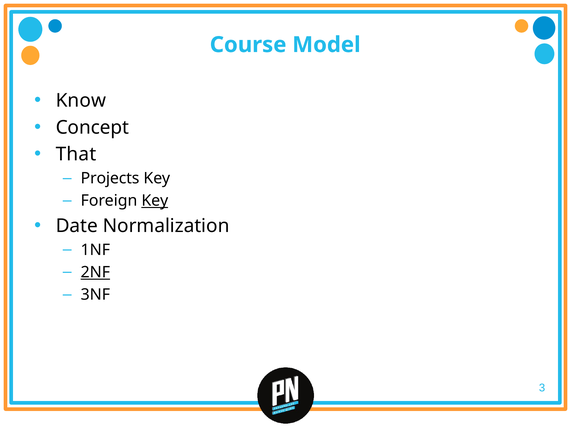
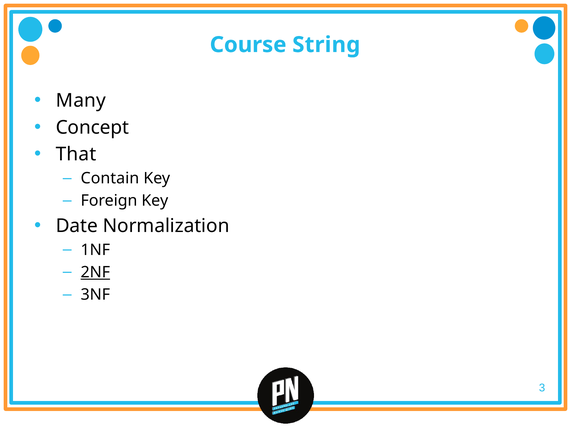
Model: Model -> String (326, 45)
Know: Know -> Many (81, 101)
Projects: Projects -> Contain (110, 178)
Key underline: present -> none (155, 201)
